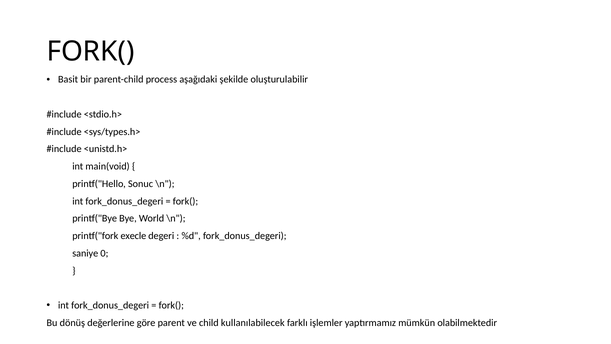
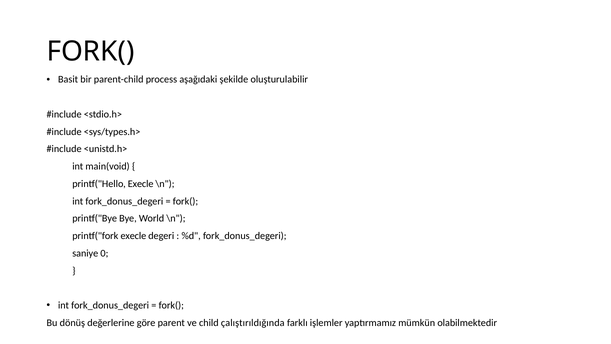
printf("Hello Sonuc: Sonuc -> Execle (141, 184)
kullanılabilecek: kullanılabilecek -> çalıştırıldığında (253, 323)
